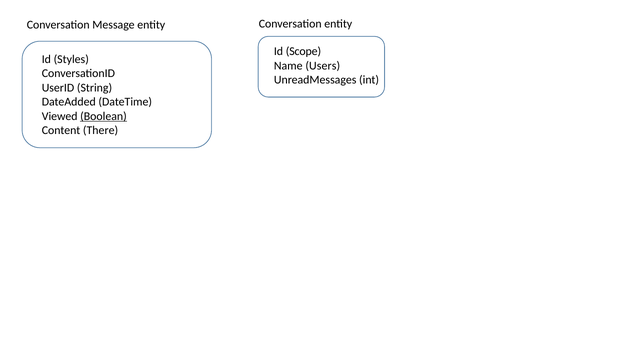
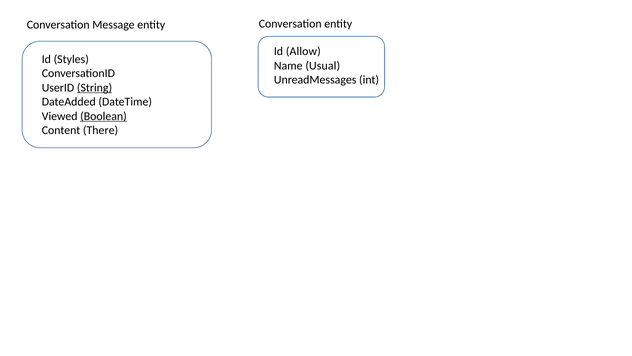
Scope: Scope -> Allow (303, 51)
Users: Users -> Usual (323, 66)
String underline: none -> present (95, 88)
